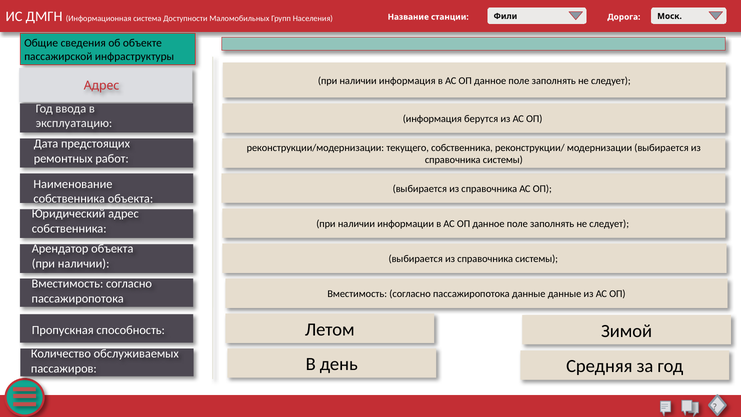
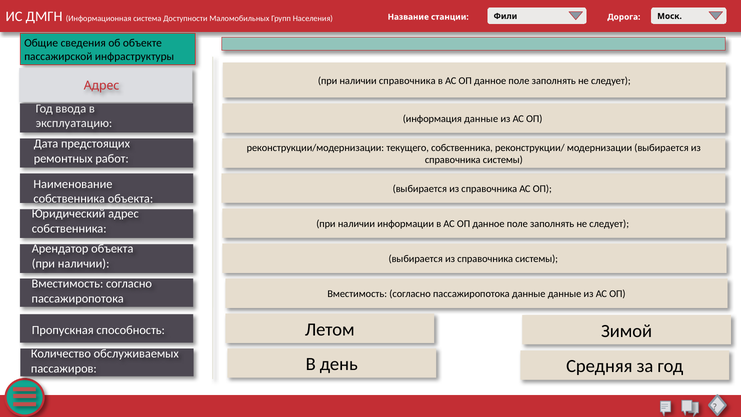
наличии информация: информация -> справочника (407, 81)
информация берутся: берутся -> данные (481, 119)
